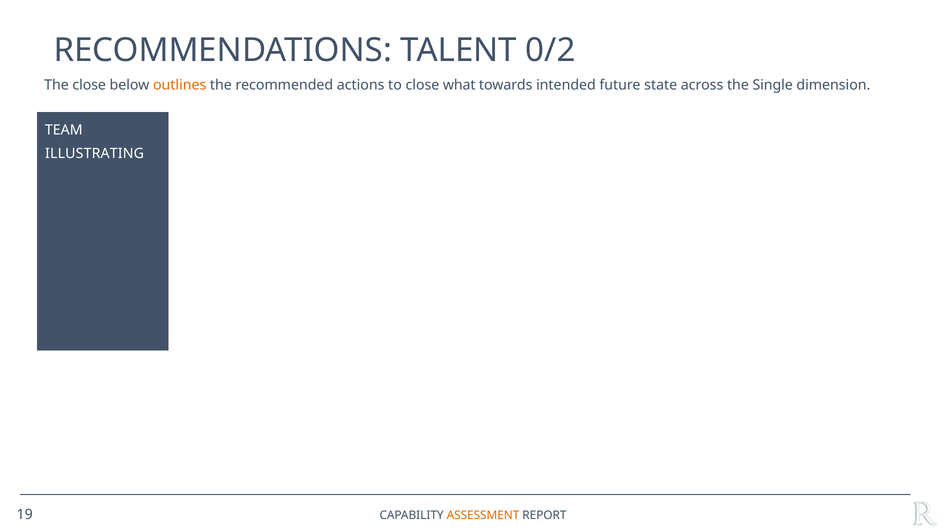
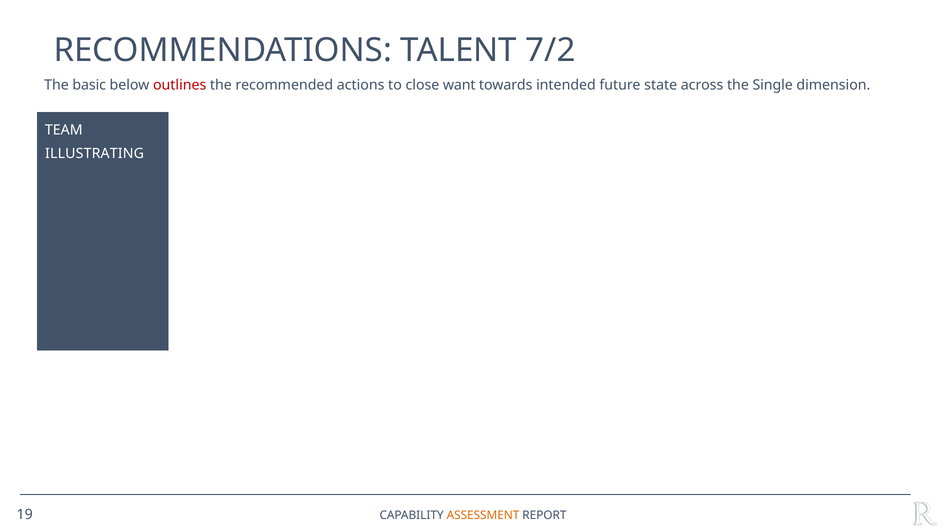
0/2: 0/2 -> 7/2 (550, 50)
The close: close -> basic (89, 85)
outlines colour: orange -> red (180, 85)
what: what -> want (459, 85)
